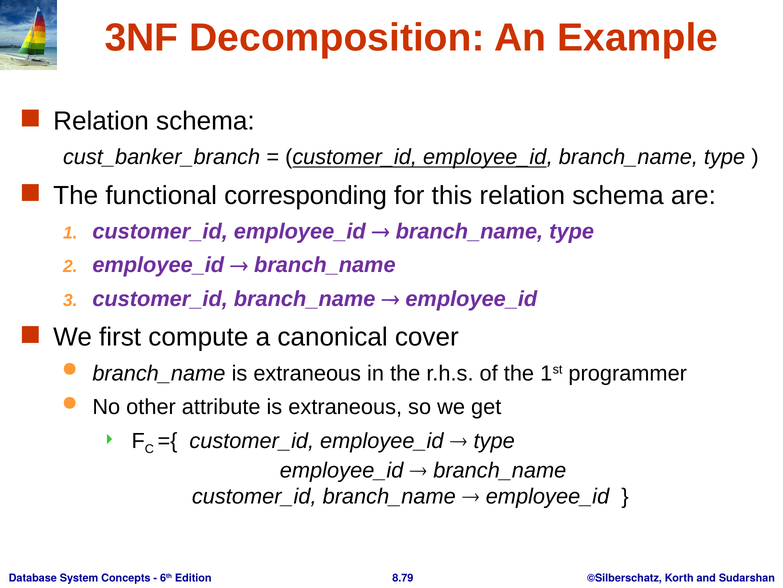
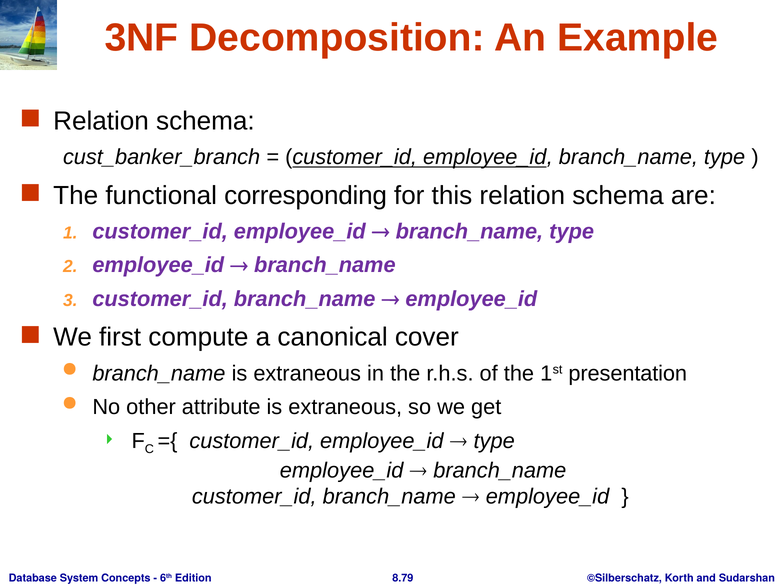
programmer: programmer -> presentation (628, 373)
